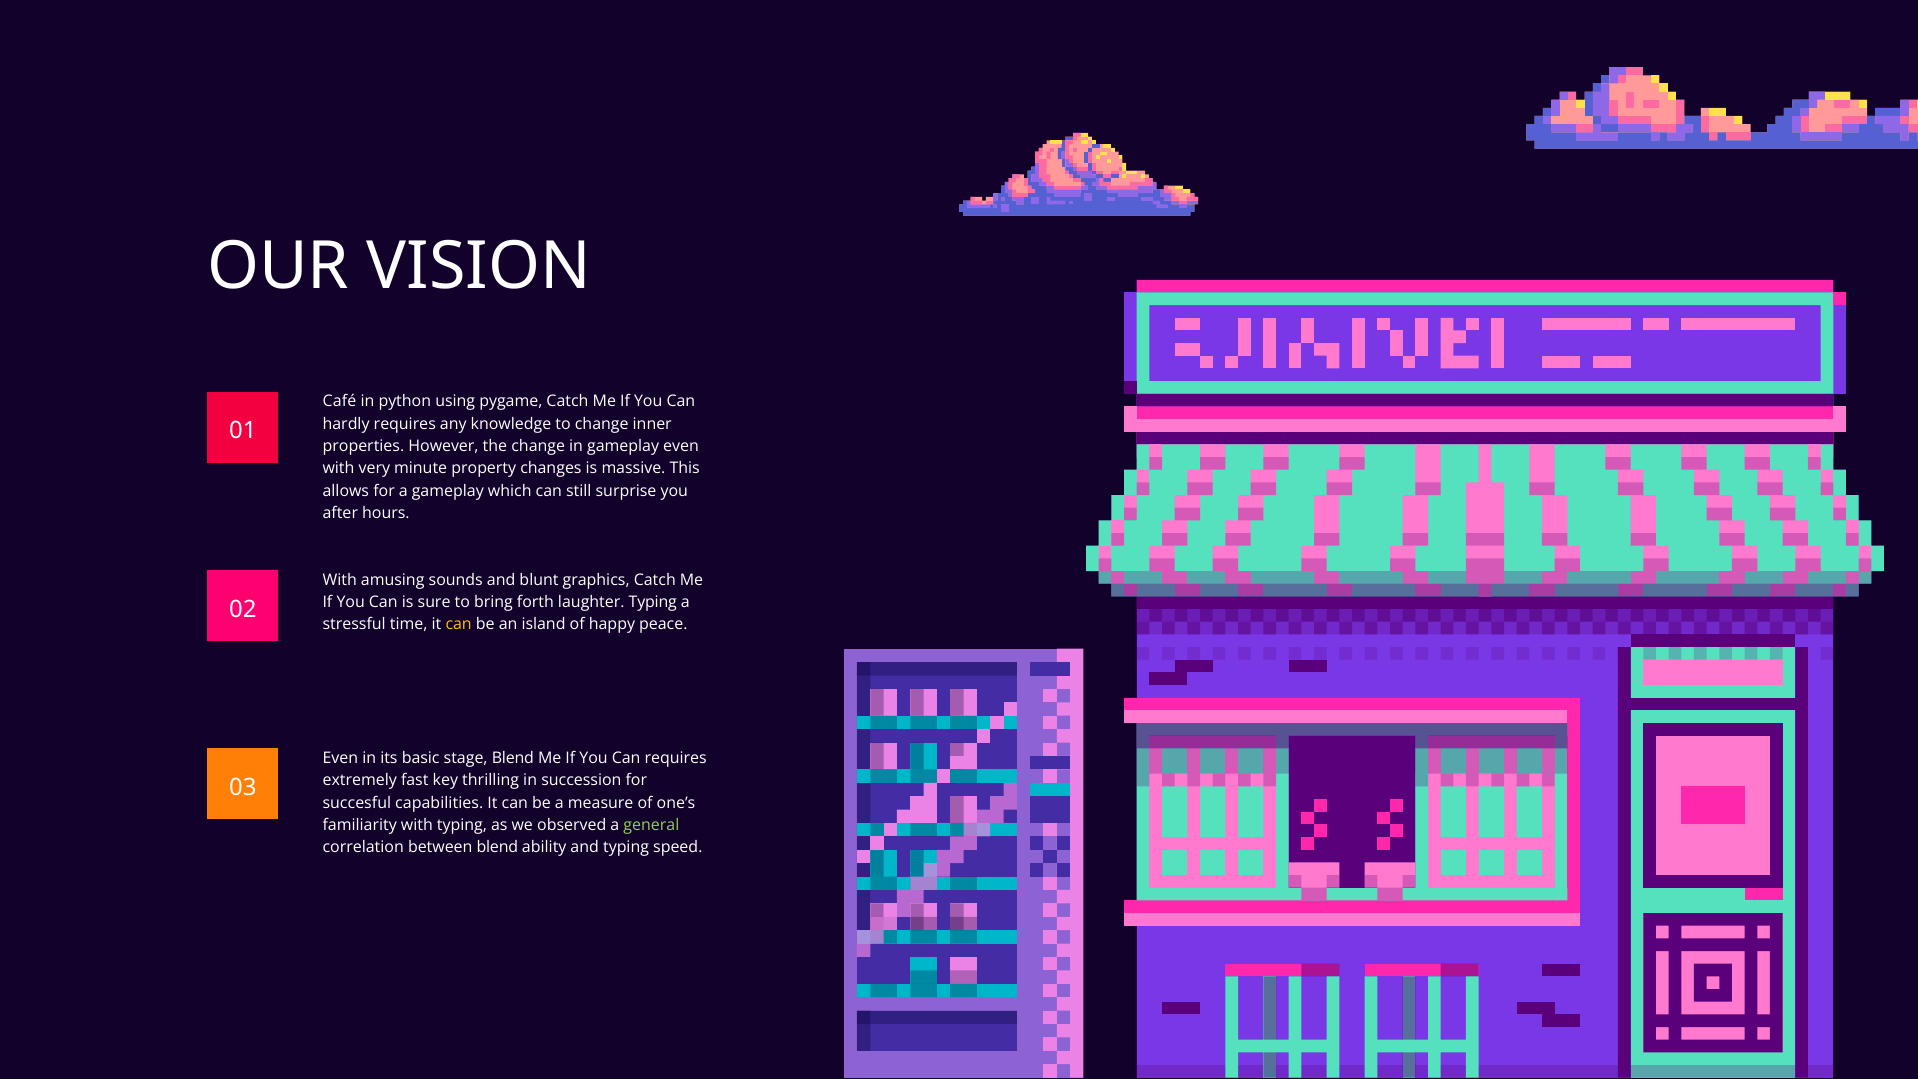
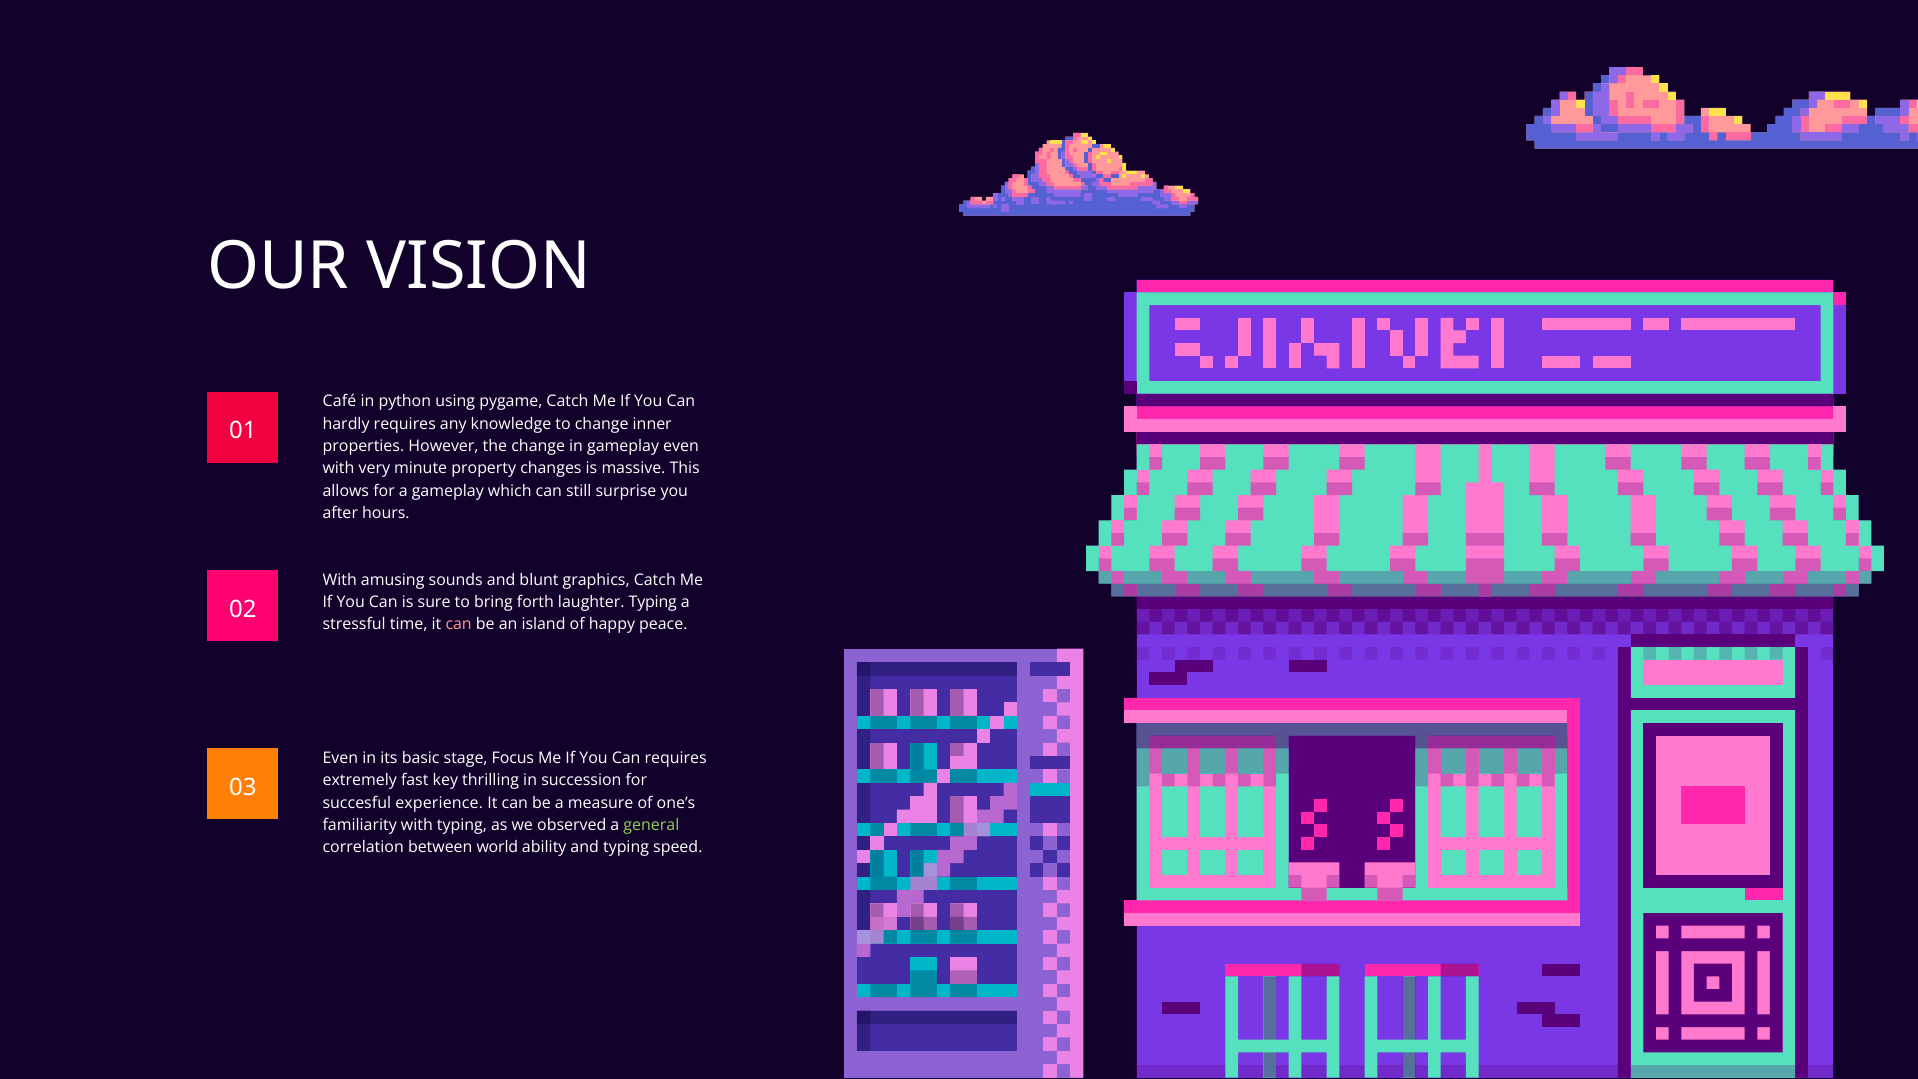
can colour: yellow -> pink (459, 624)
stage Blend: Blend -> Focus (513, 758)
capabilities: capabilities -> experience (439, 803)
between blend: blend -> world (497, 848)
